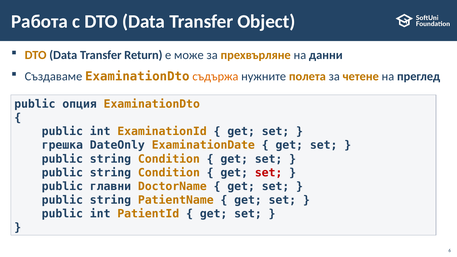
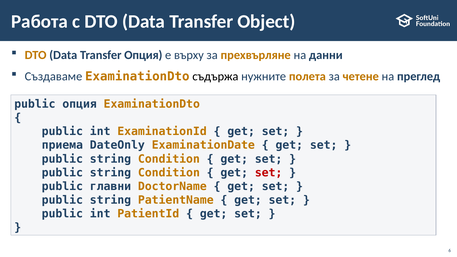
Transfer Return: Return -> Опция (143, 55)
може: може -> върху (189, 55)
съдържа colour: orange -> black (215, 77)
грешка: грешка -> приема (62, 145)
